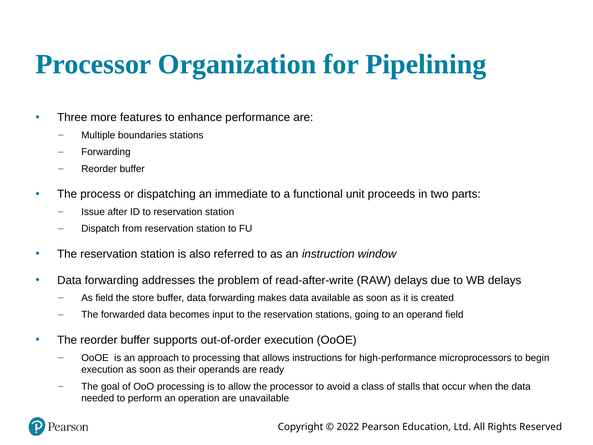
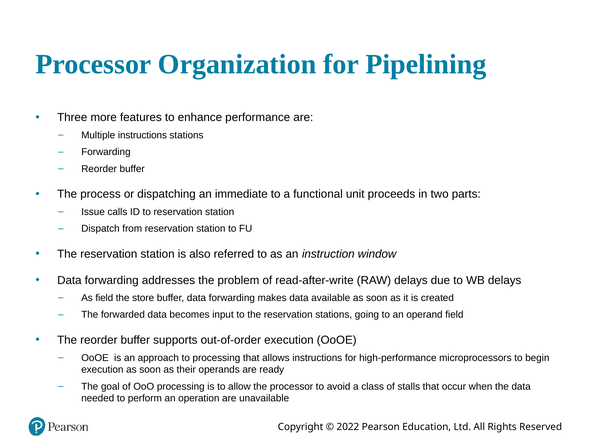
Multiple boundaries: boundaries -> instructions (142, 135)
after: after -> calls (117, 212)
